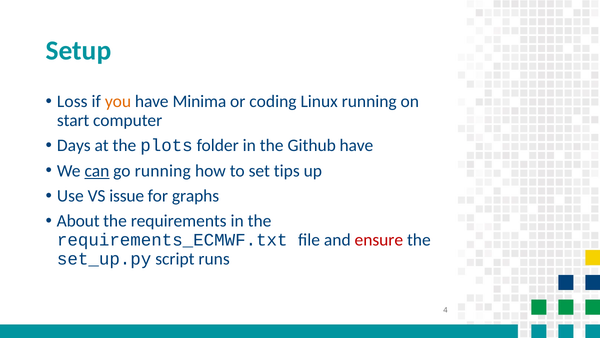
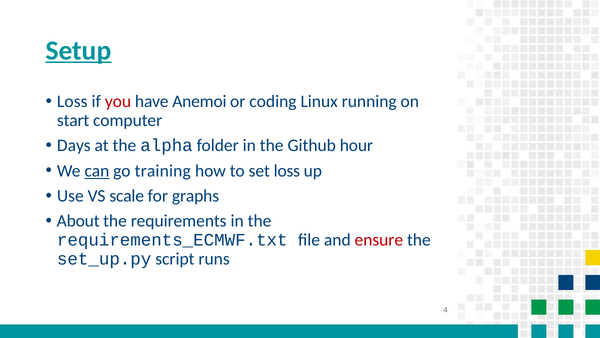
Setup underline: none -> present (79, 50)
you colour: orange -> red (118, 101)
Minima: Minima -> Anemoi (199, 101)
plots: plots -> alpha (167, 145)
Github have: have -> hour (356, 145)
go running: running -> training (163, 171)
set tips: tips -> loss (287, 171)
issue: issue -> scale (127, 196)
